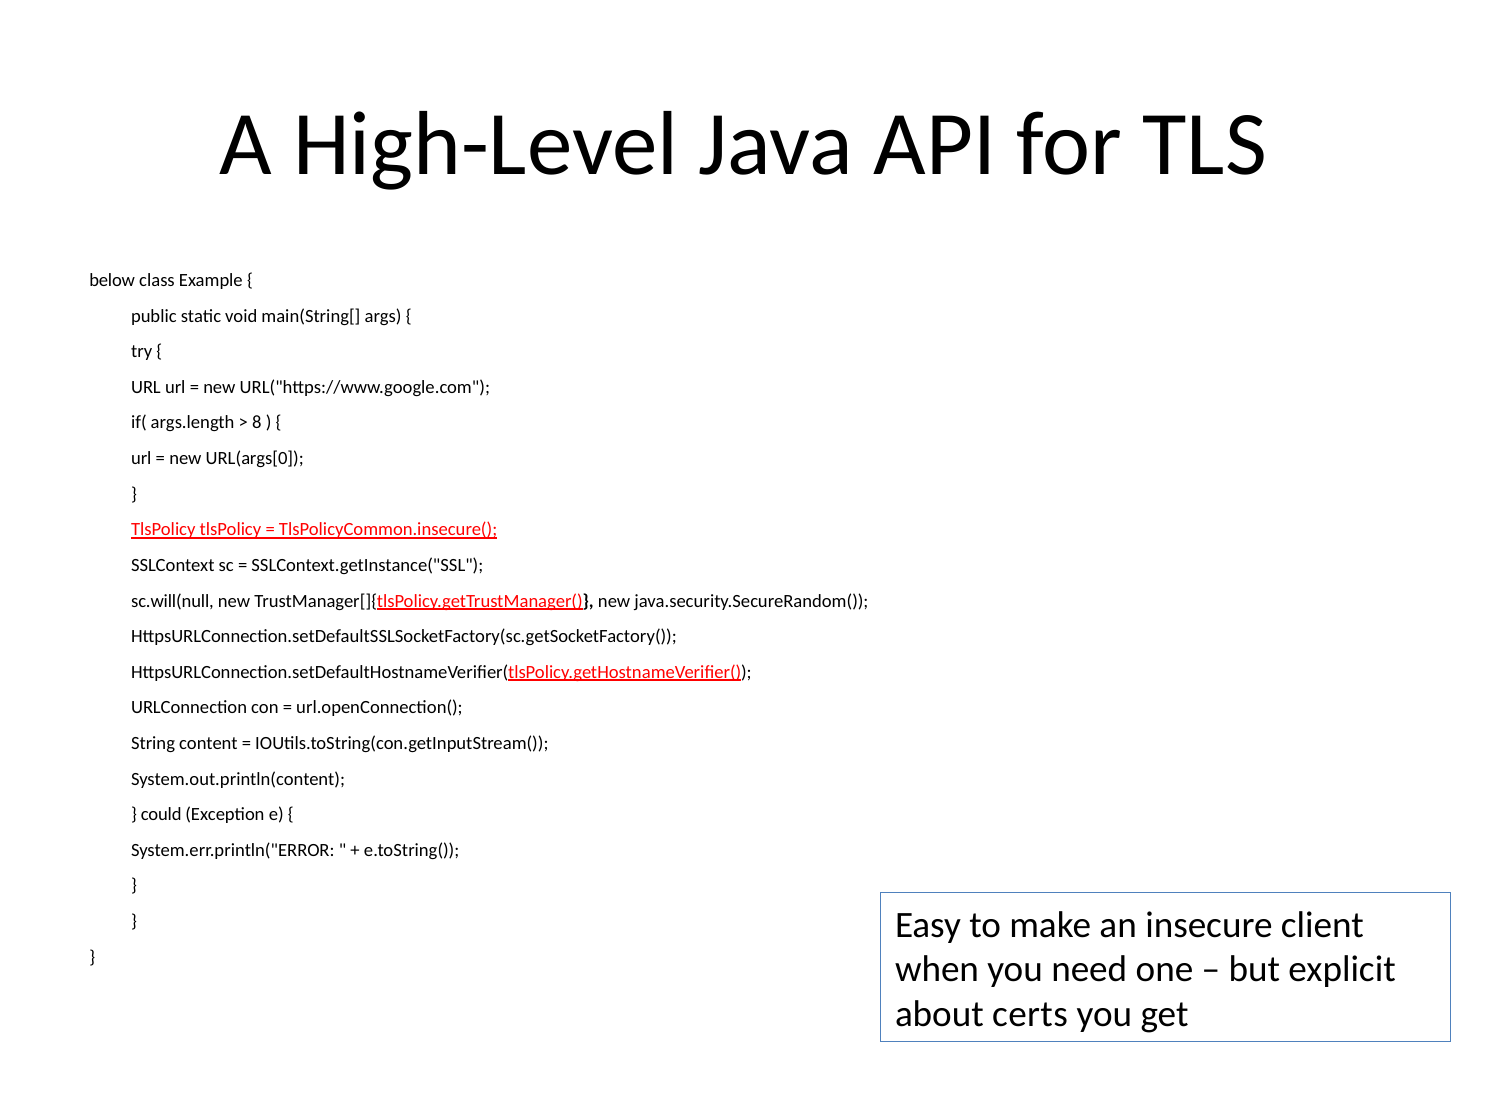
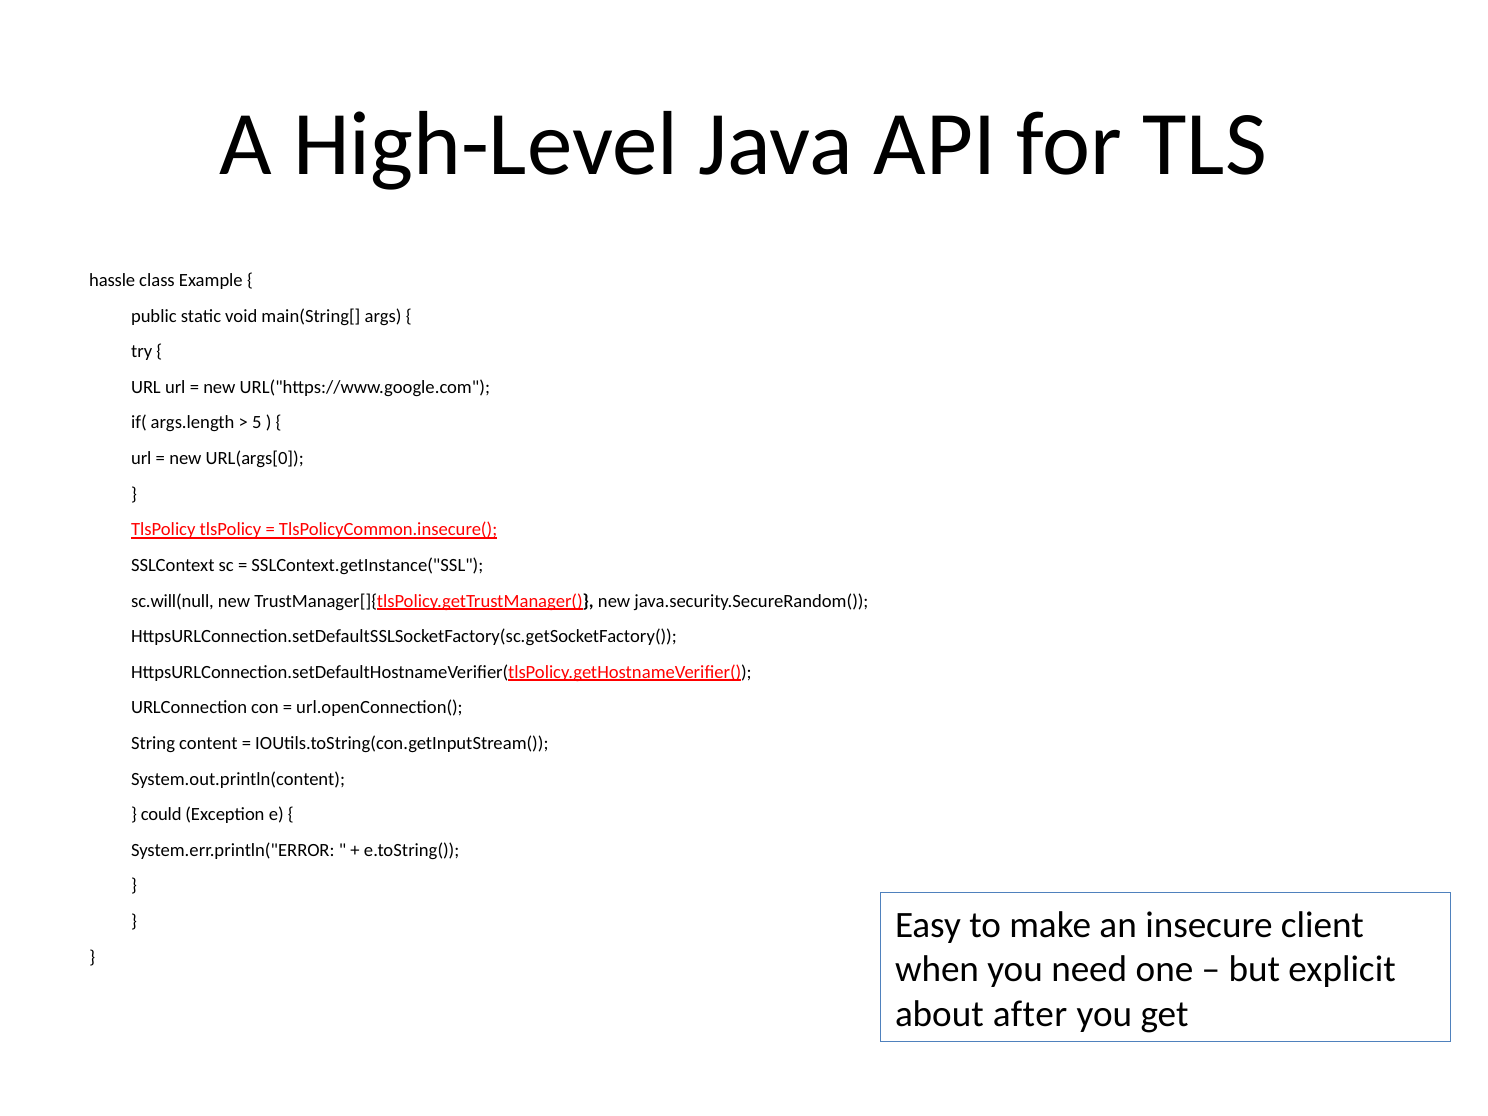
below: below -> hassle (112, 280)
8: 8 -> 5 (257, 423)
certs: certs -> after (1030, 1014)
